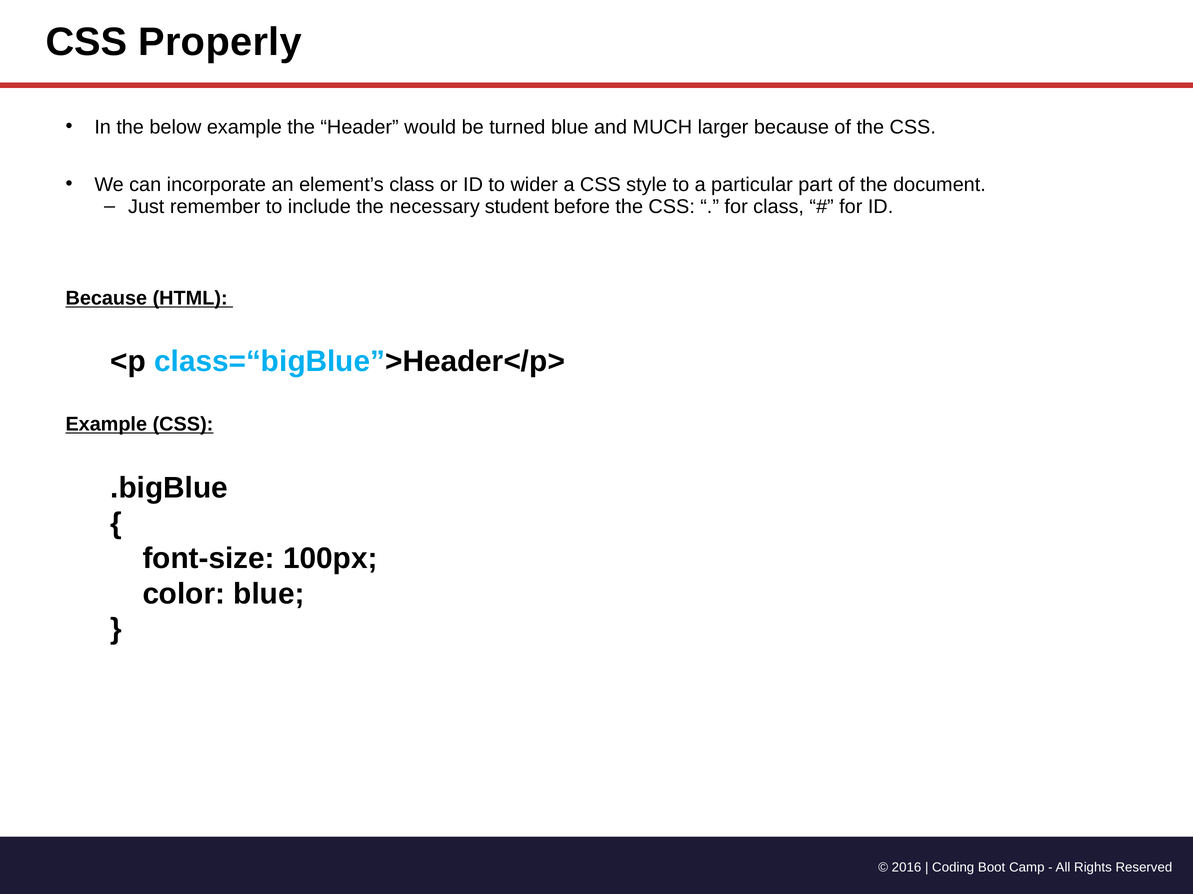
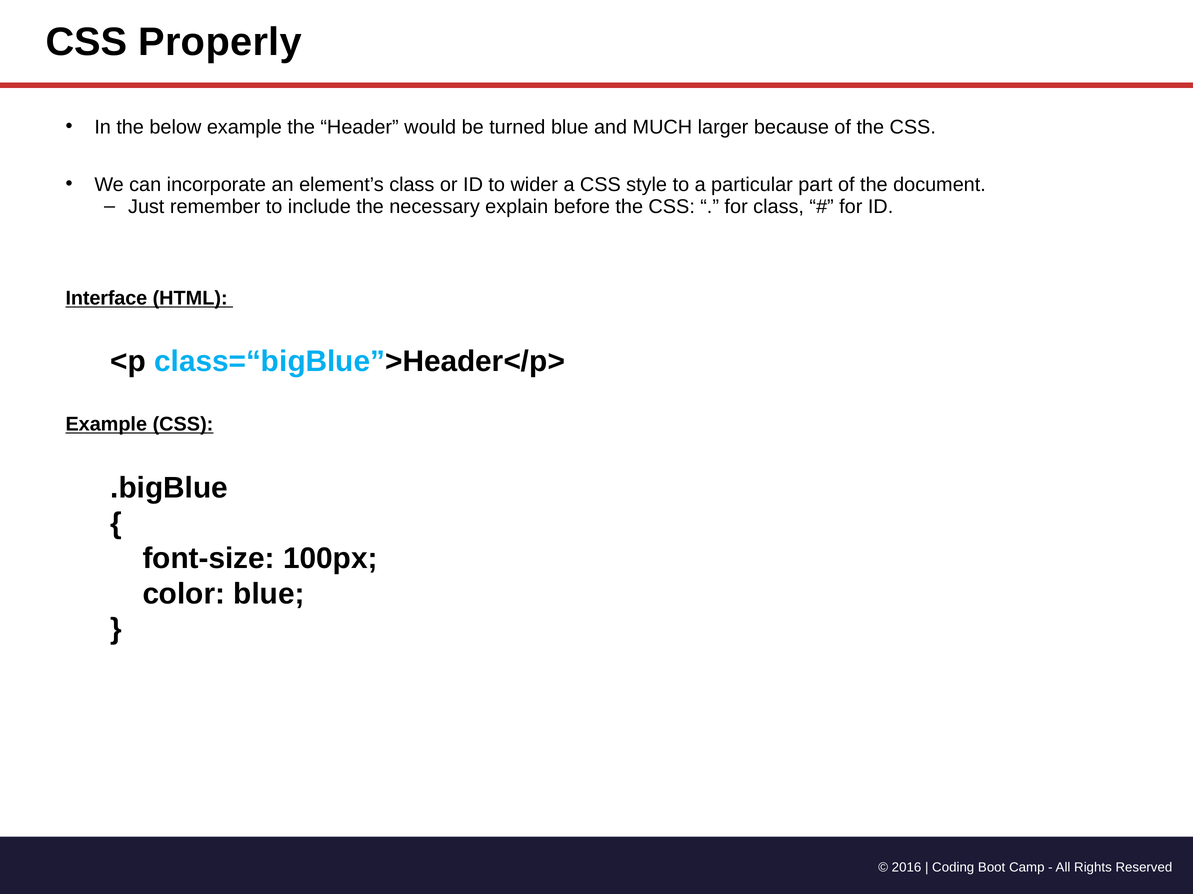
student: student -> explain (517, 207)
Because: Because -> Interface (106, 298)
